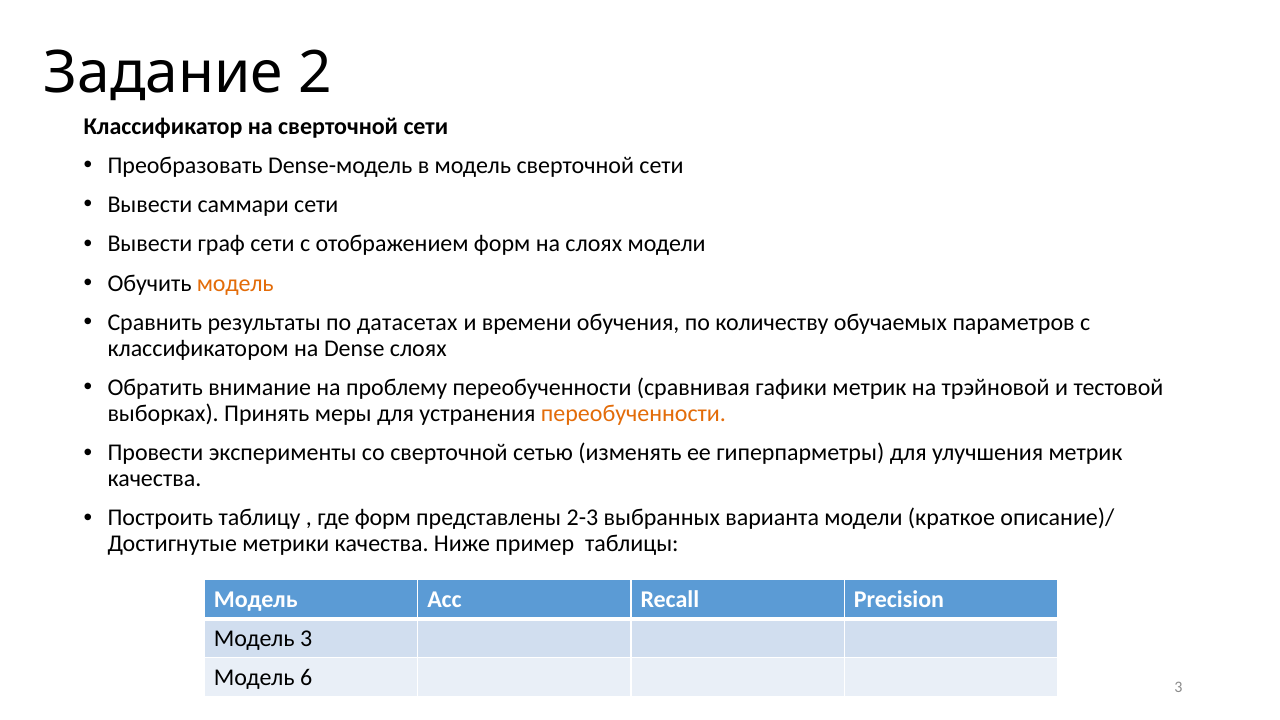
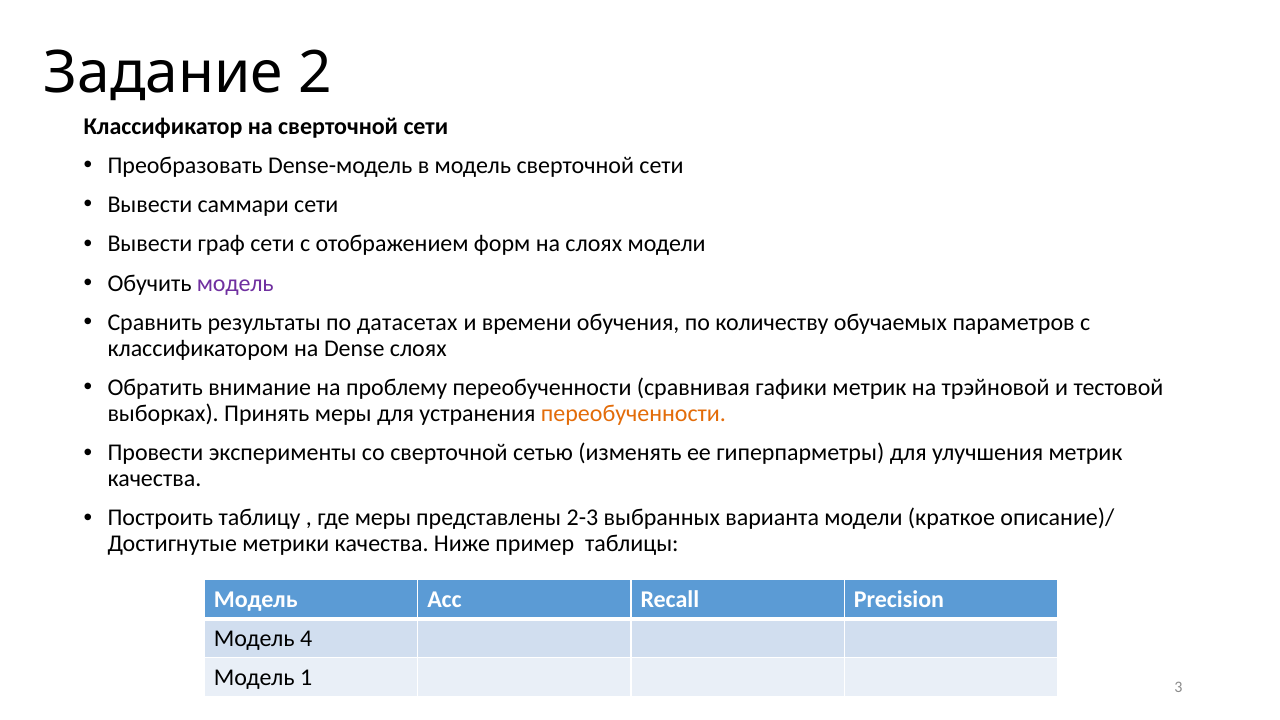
модель colour: orange -> purple (235, 283)
где форм: форм -> меры (383, 518)
Модель 3: 3 -> 4 (306, 639)
6: 6 -> 1 (306, 677)
